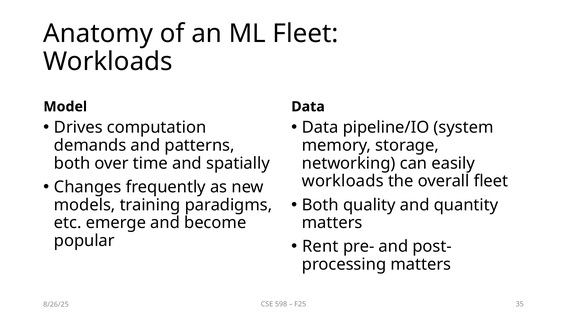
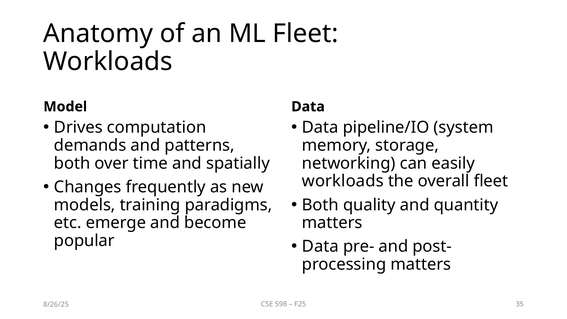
Rent: Rent -> Data (320, 246)
